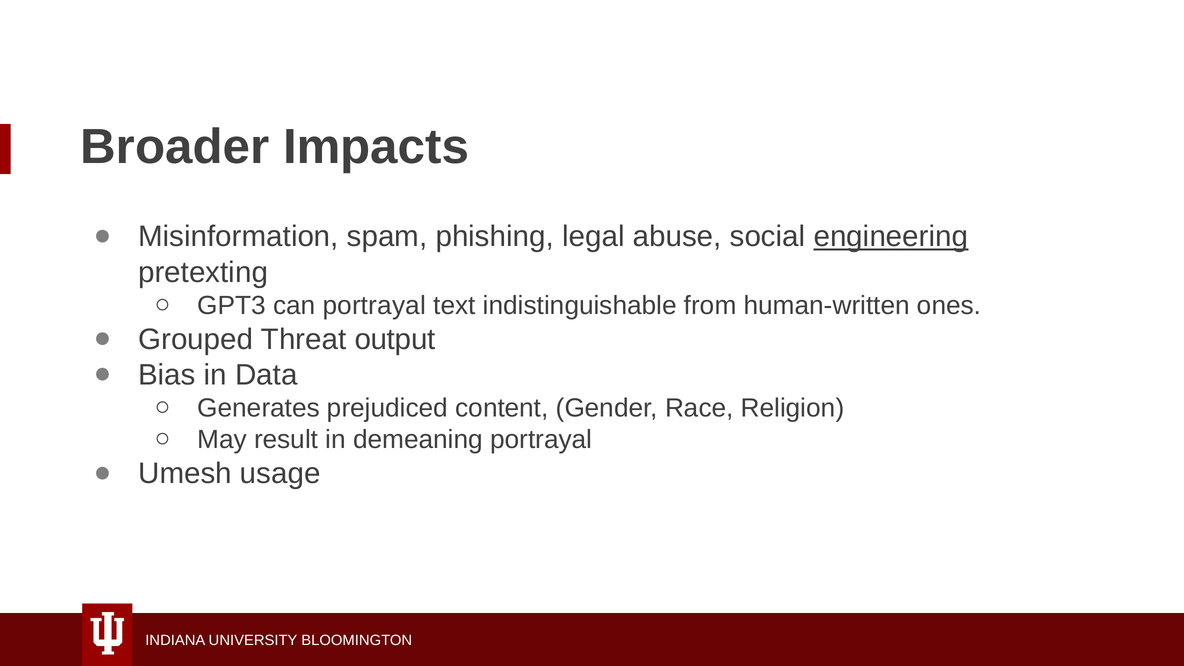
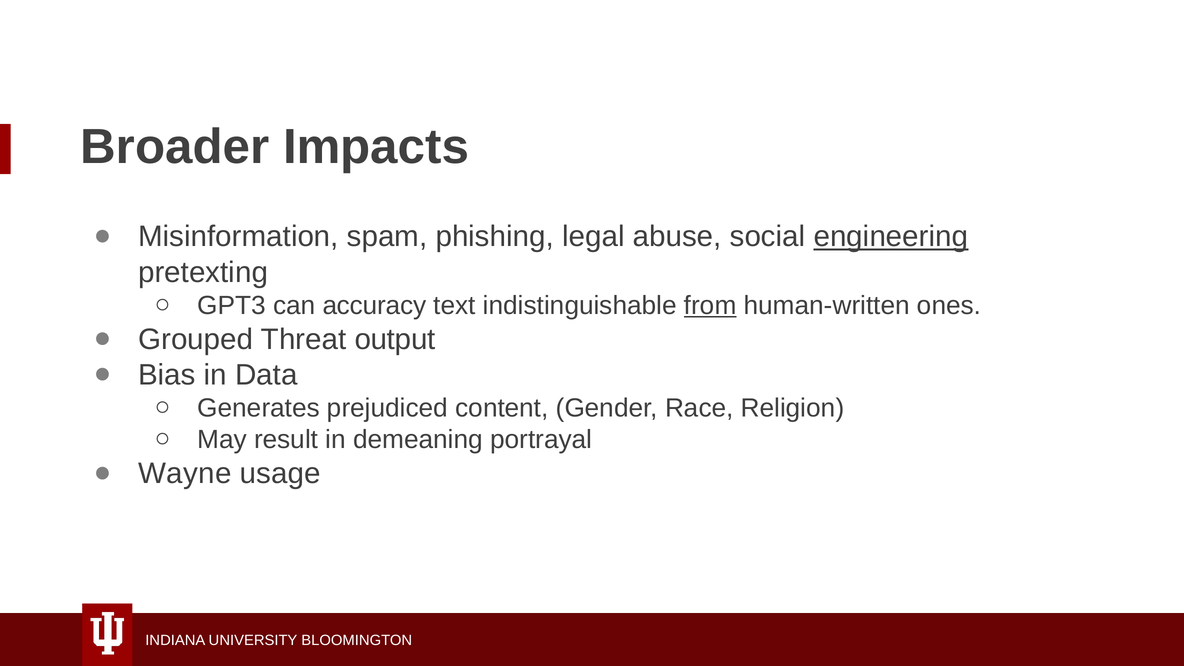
can portrayal: portrayal -> accuracy (374, 306)
from underline: none -> present (710, 306)
Umesh: Umesh -> Wayne (185, 473)
